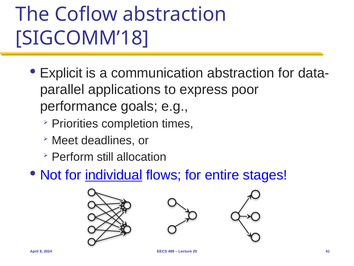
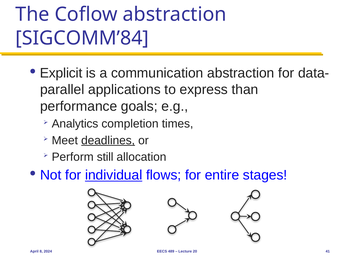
SIGCOMM’18: SIGCOMM’18 -> SIGCOMM’84 (82, 38)
poor: poor -> than (245, 89)
Priorities: Priorities -> Analytics (75, 124)
deadlines underline: none -> present (108, 140)
